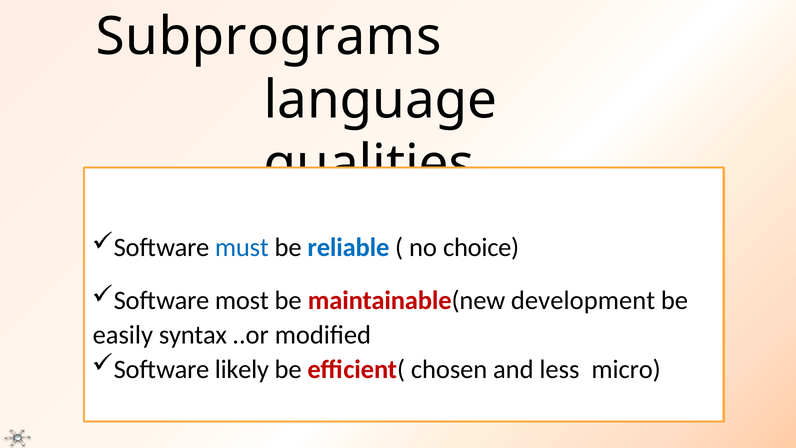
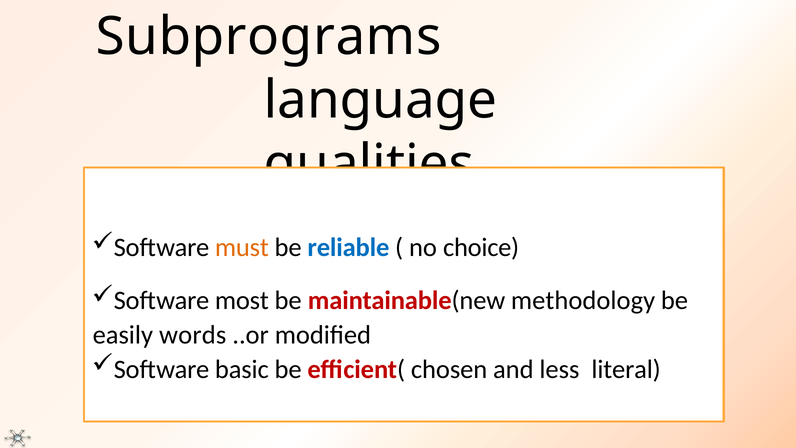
must colour: blue -> orange (242, 247)
development: development -> methodology (583, 300)
syntax: syntax -> words (193, 335)
likely: likely -> basic (242, 369)
micro: micro -> literal (626, 369)
